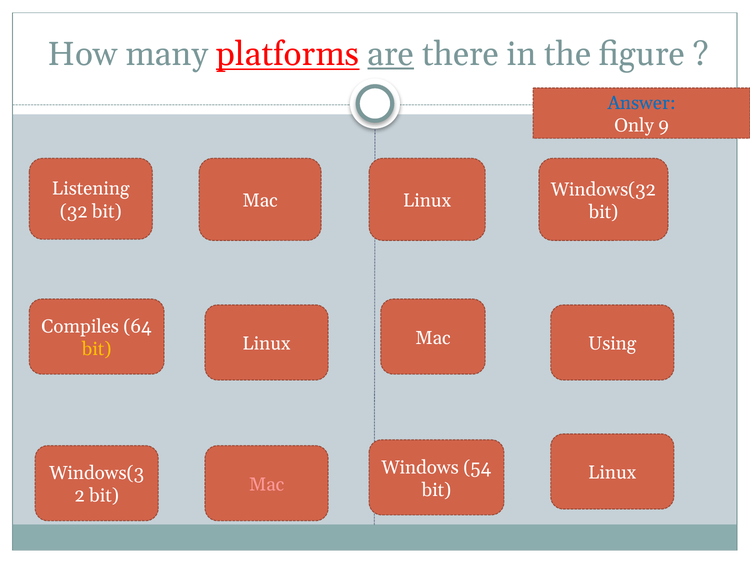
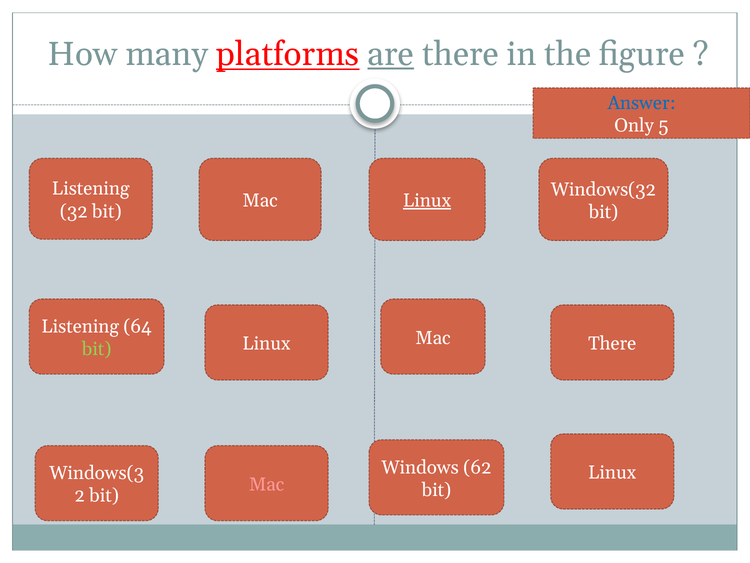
9: 9 -> 5 (664, 126)
Linux underline: none -> present (427, 200)
Compiles: Compiles -> Listening (80, 326)
Linux Using: Using -> There (612, 343)
bit colour: yellow -> light green (97, 349)
54: 54 -> 62 (477, 467)
